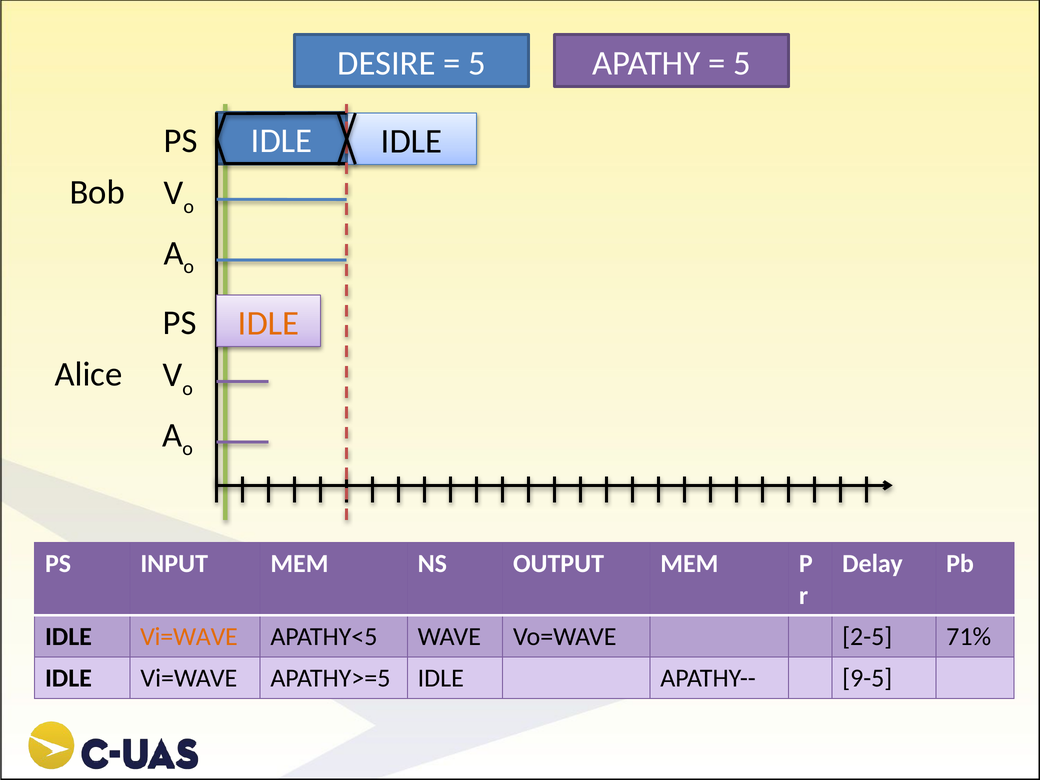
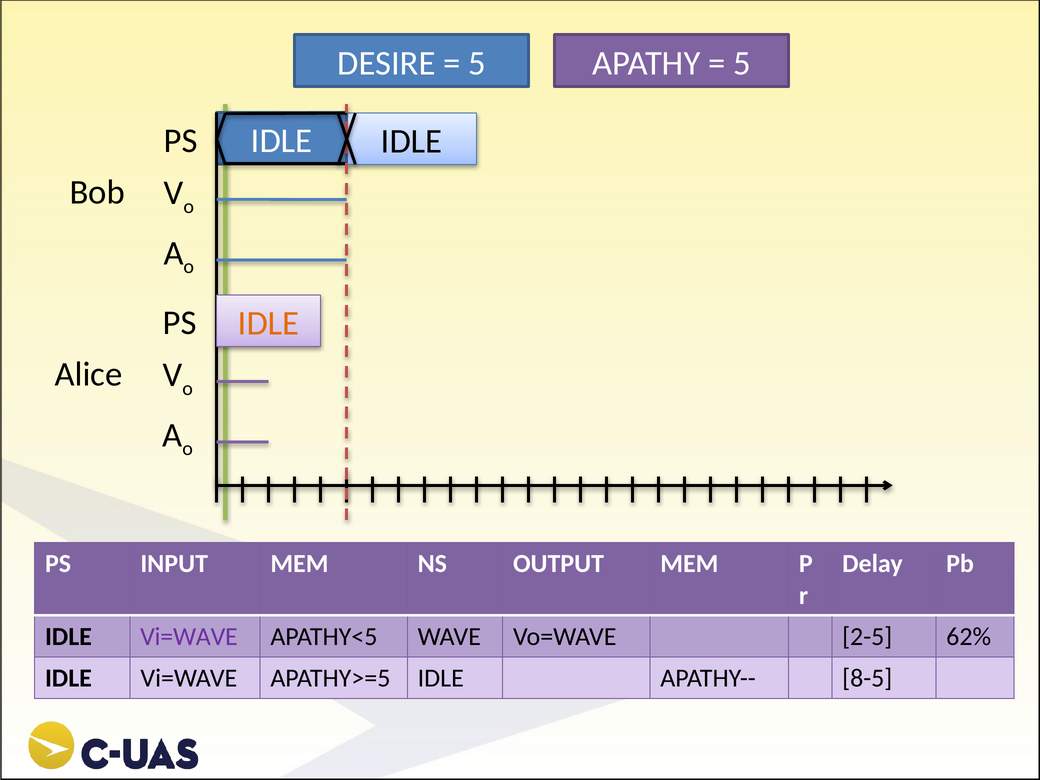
Vi=WAVE colour: orange -> purple (189, 637)
71%: 71% -> 62% (969, 637)
9-5: 9-5 -> 8-5 (867, 678)
